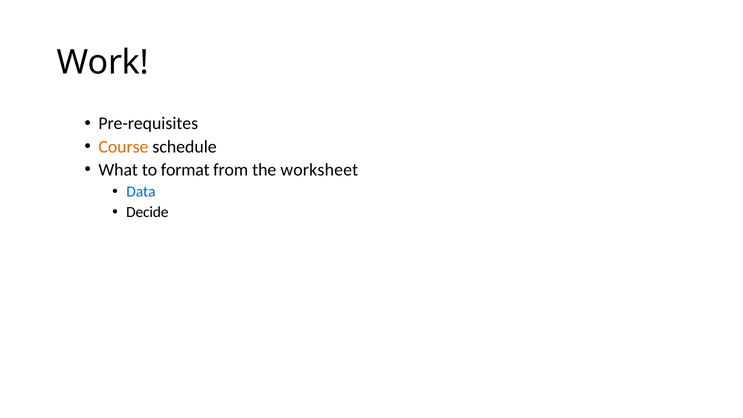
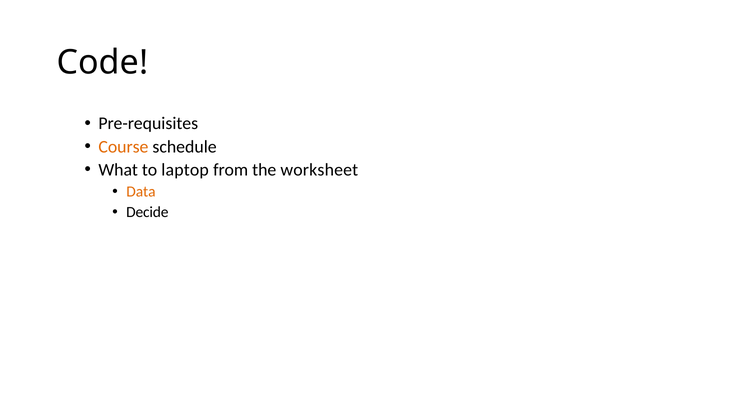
Work: Work -> Code (102, 62)
format: format -> laptop (185, 170)
Data colour: blue -> orange (141, 192)
